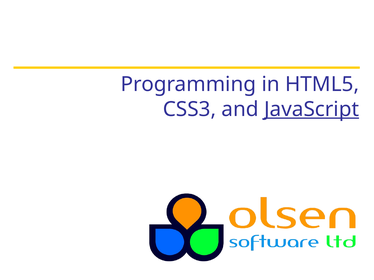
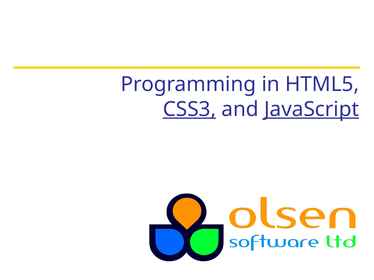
CSS3 underline: none -> present (189, 109)
